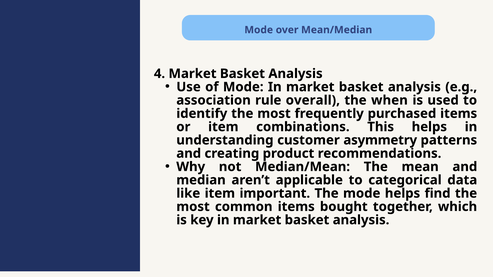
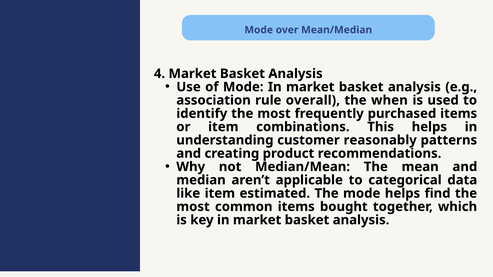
asymmetry: asymmetry -> reasonably (380, 140)
important: important -> estimated (275, 194)
